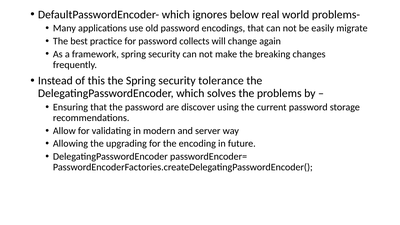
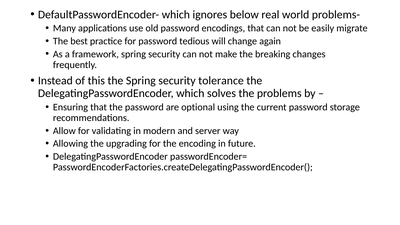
collects: collects -> tedious (194, 41)
discover: discover -> optional (198, 107)
